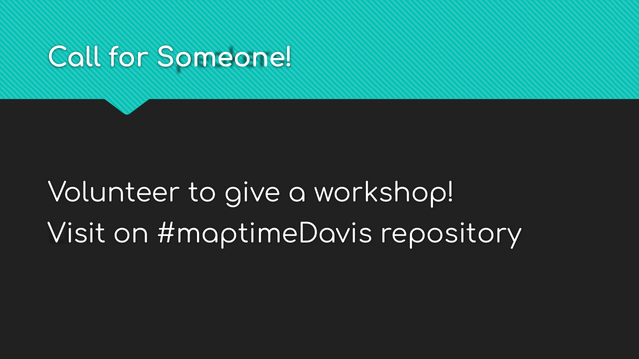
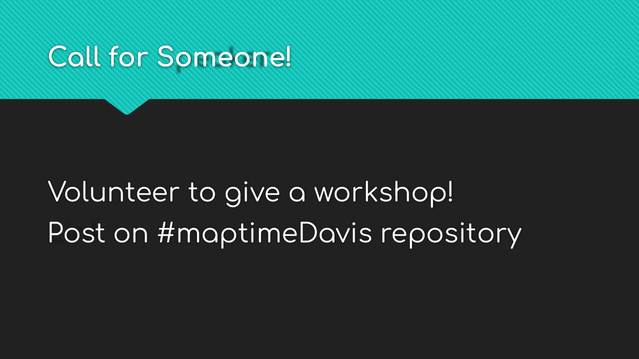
Visit: Visit -> Post (77, 234)
